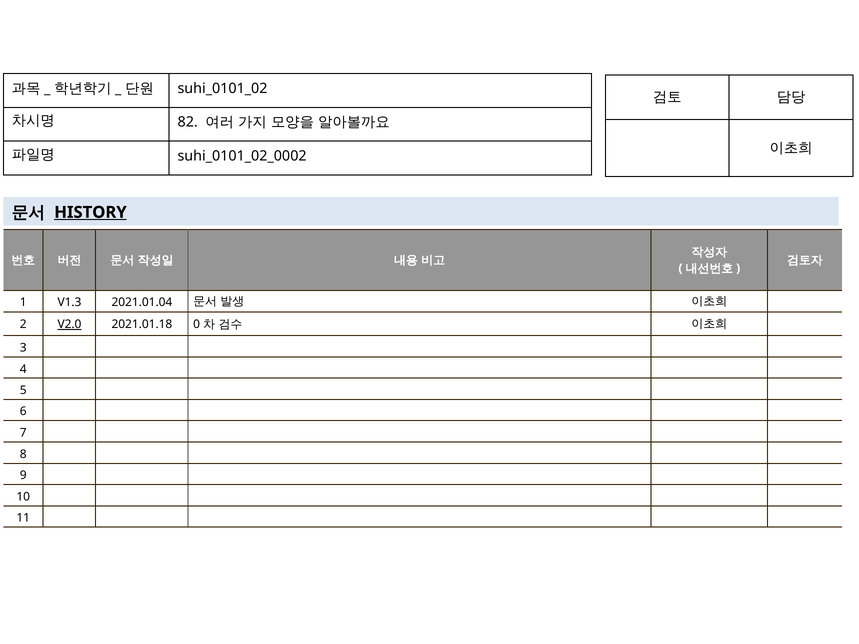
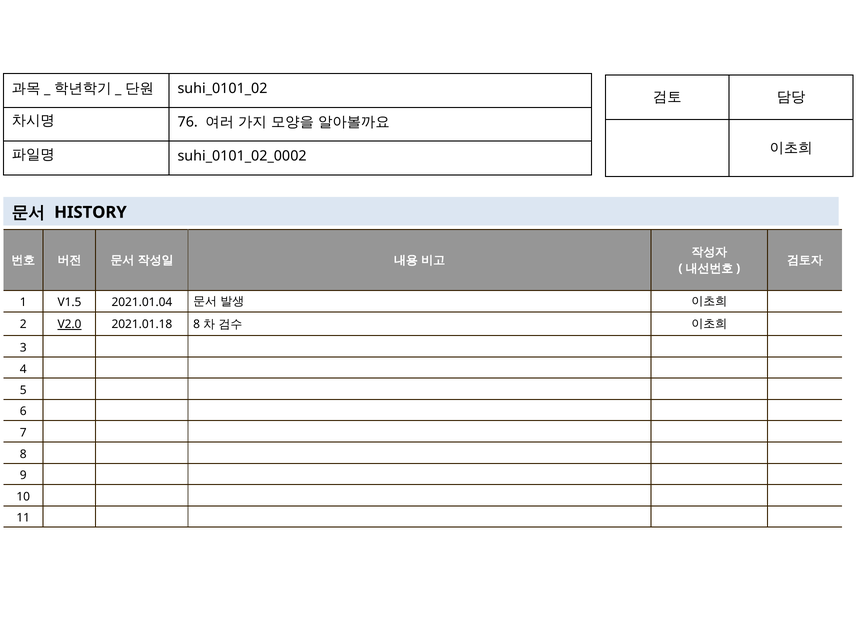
82: 82 -> 76 (188, 122)
HISTORY underline: present -> none (90, 212)
V1.3: V1.3 -> V1.5 (69, 303)
2021.01.18 0: 0 -> 8 (197, 325)
